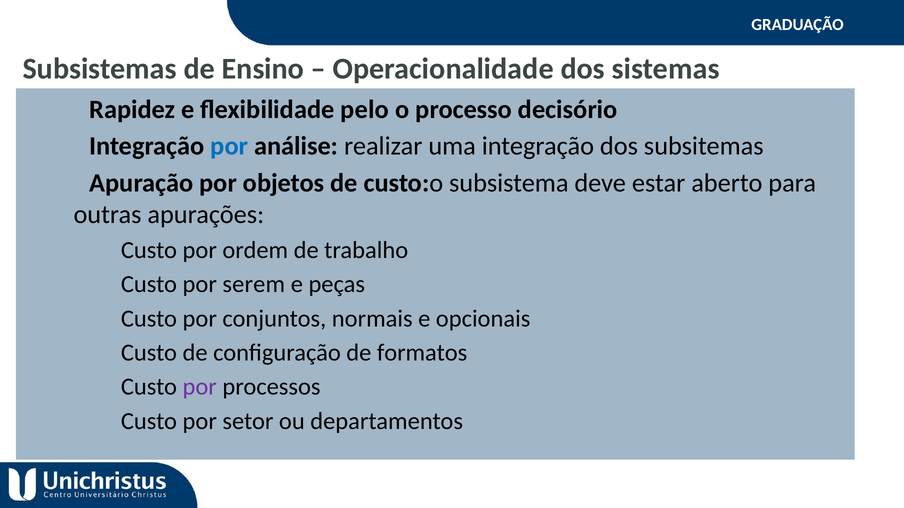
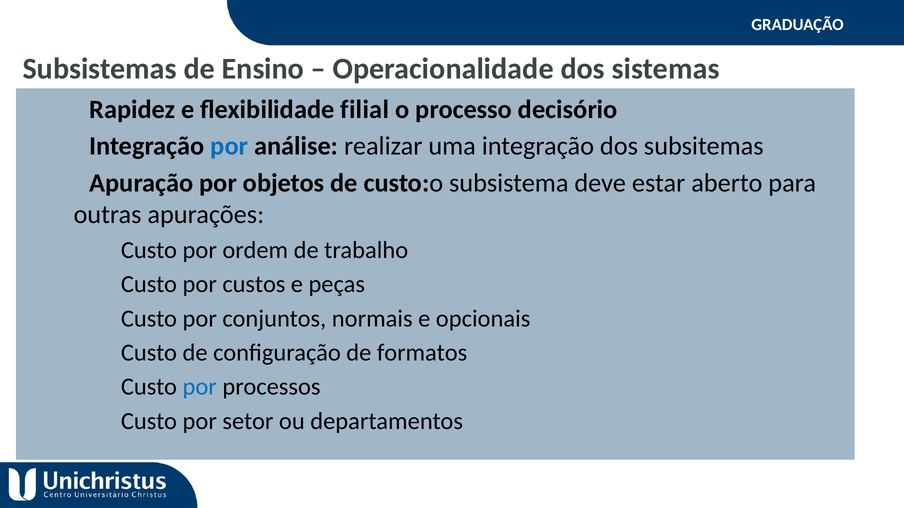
pelo: pelo -> filial (365, 109)
serem: serem -> custos (254, 285)
por colour: purple -> blue (200, 387)
